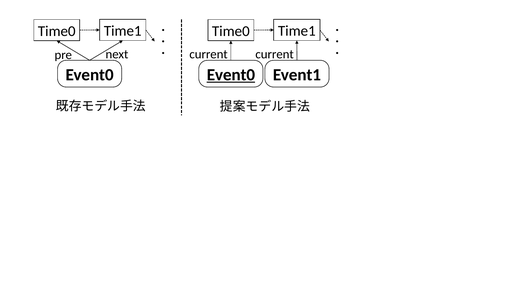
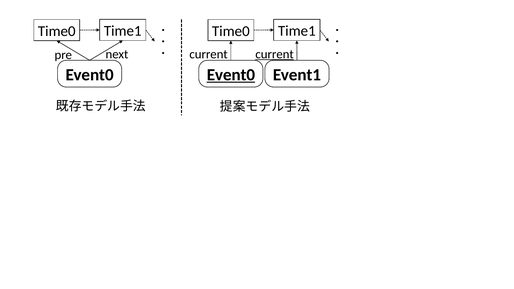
current underline: none -> present (275, 54)
